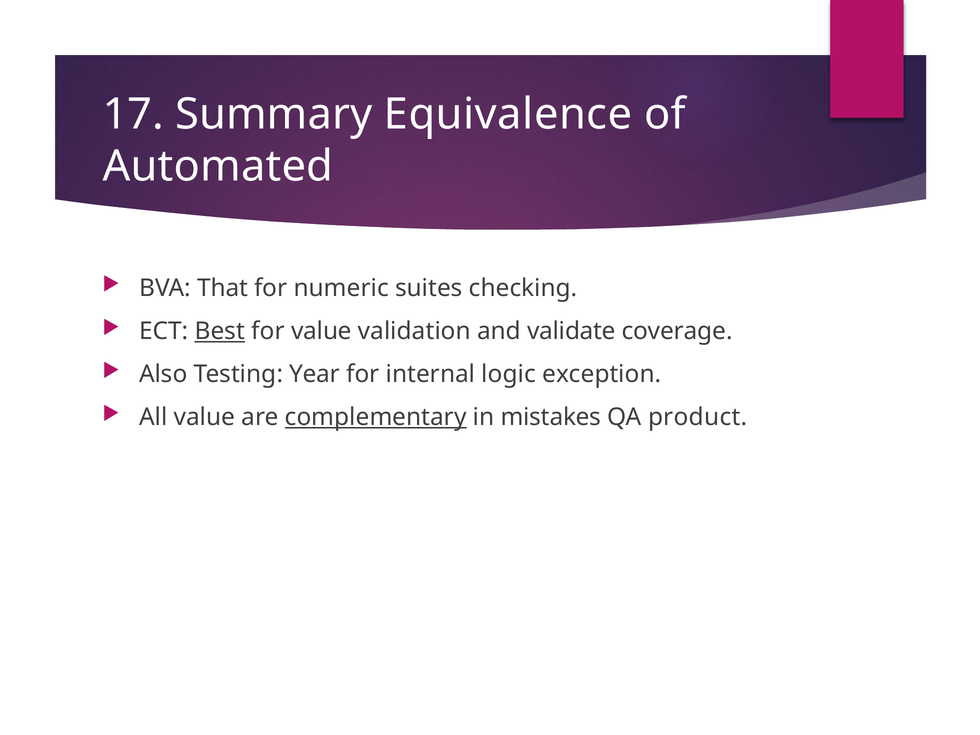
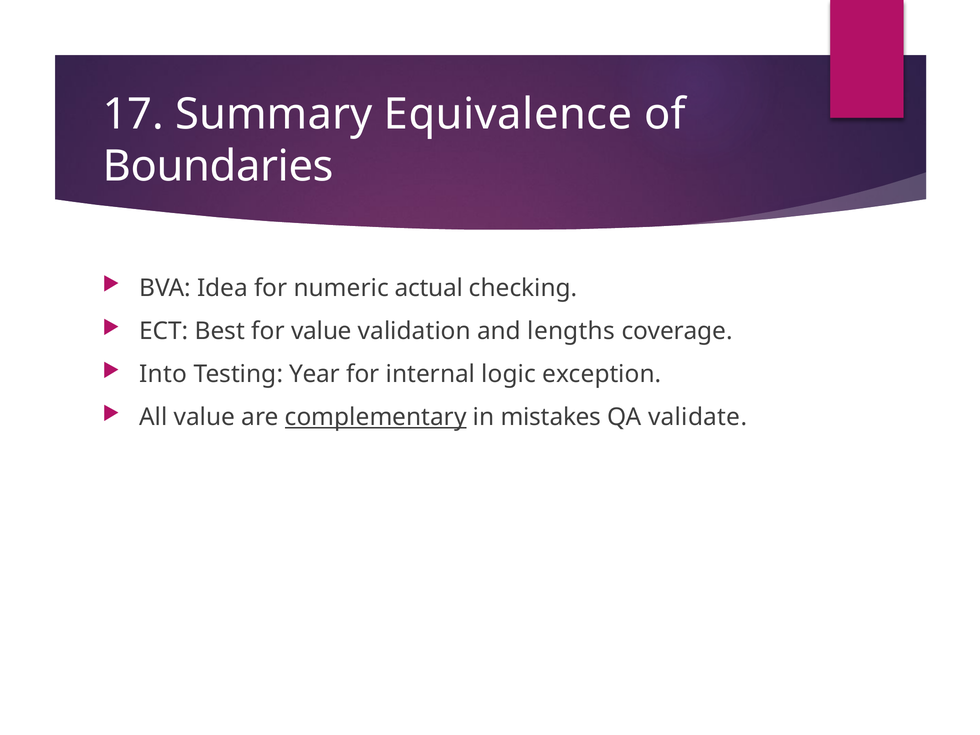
Automated: Automated -> Boundaries (218, 167)
That: That -> Idea (223, 288)
suites: suites -> actual (429, 288)
Best underline: present -> none (220, 331)
validate: validate -> lengths (571, 331)
Also: Also -> Into (163, 374)
product: product -> validate (698, 417)
